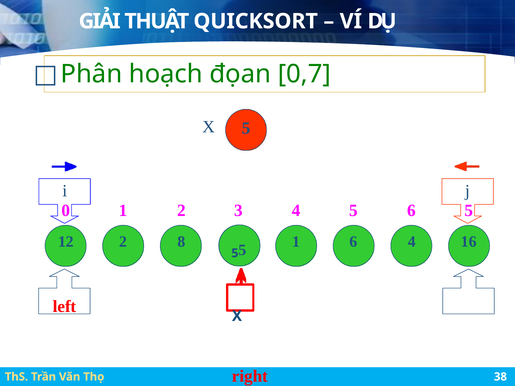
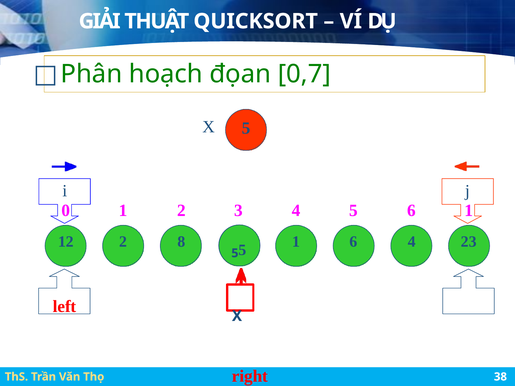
6 5: 5 -> 1 (469, 211)
16: 16 -> 23 (469, 242)
